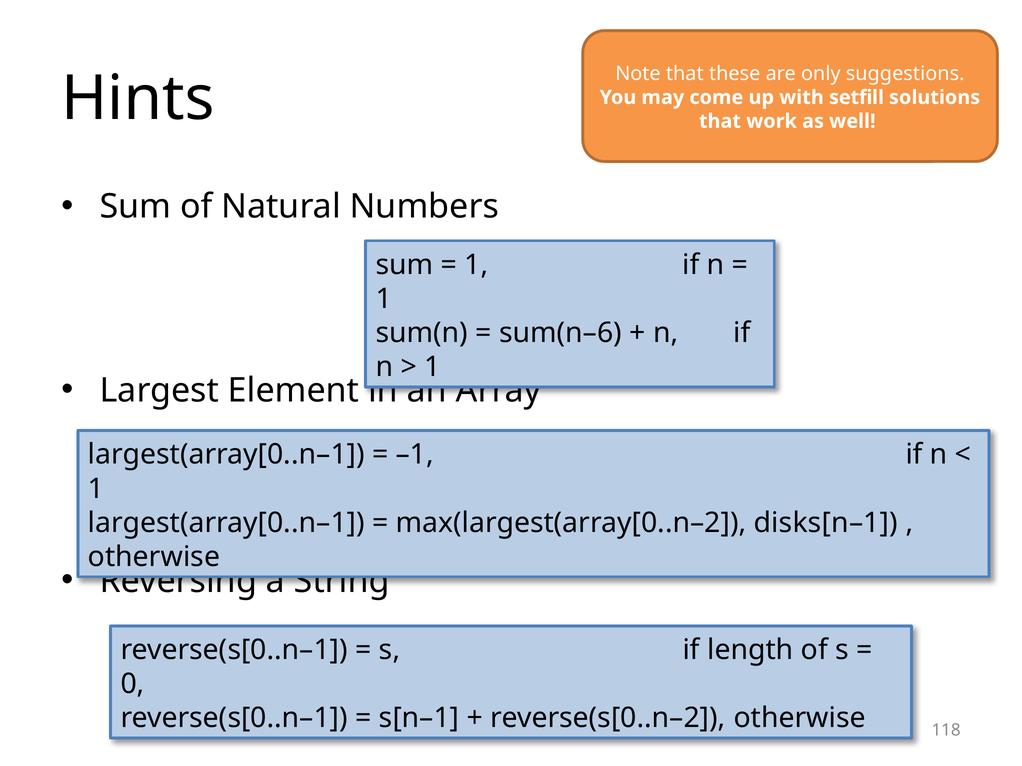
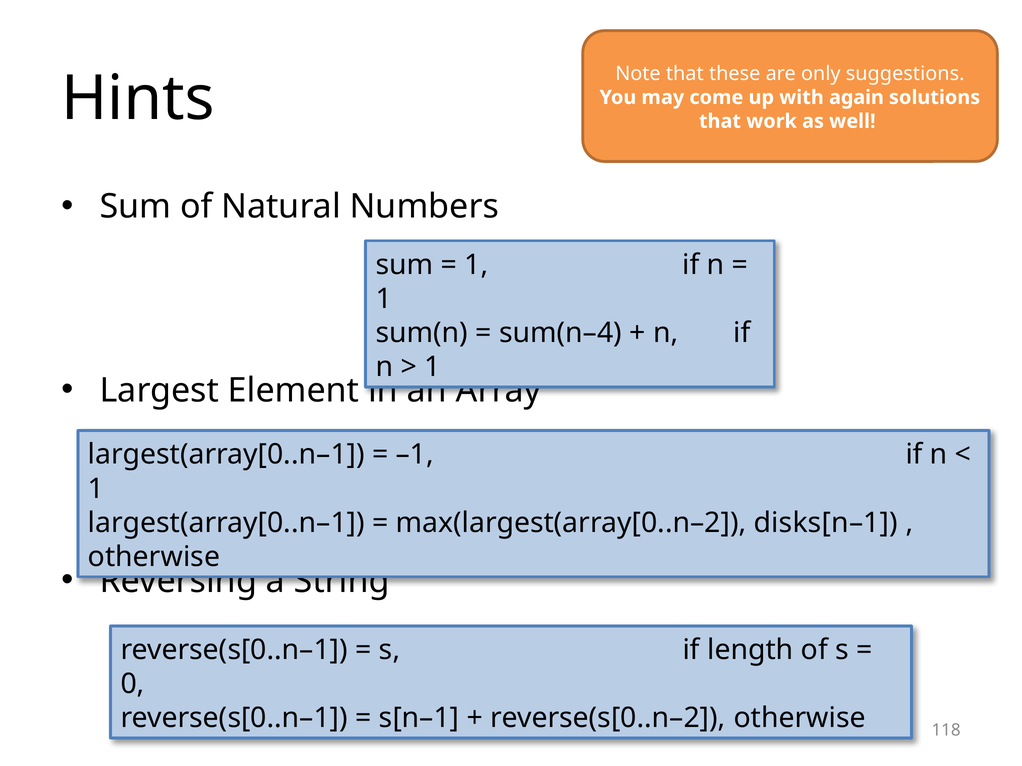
setfill: setfill -> again (856, 97)
sum(n–6: sum(n–6 -> sum(n–4 (561, 333)
